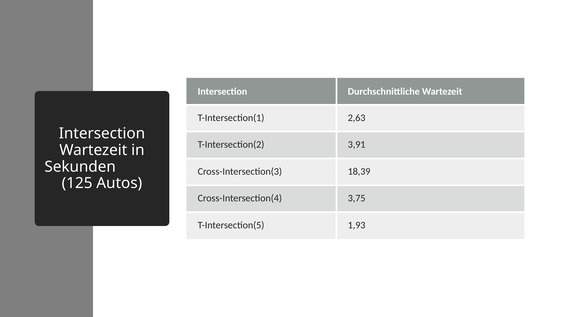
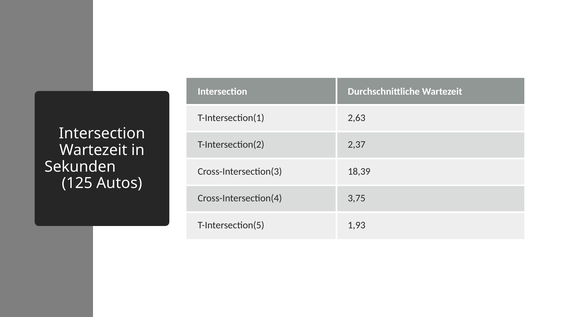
3,91: 3,91 -> 2,37 (357, 144)
